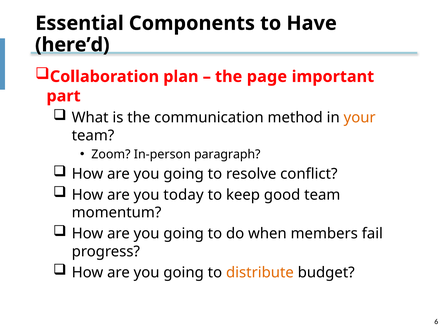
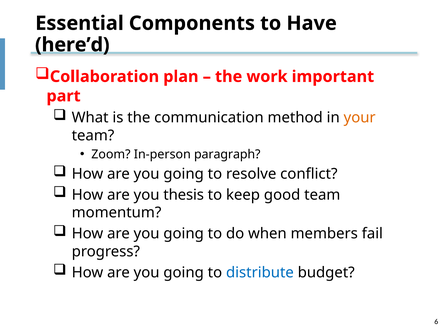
page: page -> work (267, 77)
today: today -> thesis (184, 195)
distribute colour: orange -> blue (260, 272)
